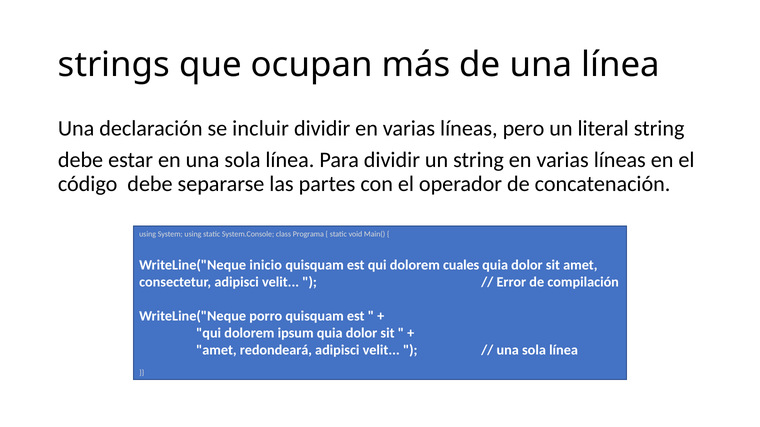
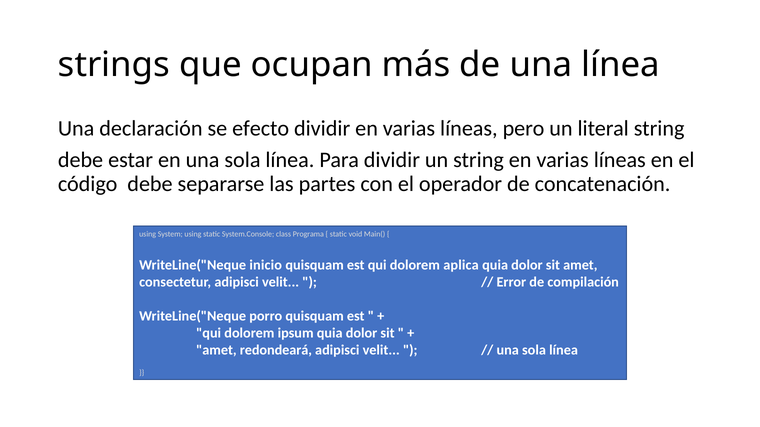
incluir: incluir -> efecto (261, 128)
cuales: cuales -> aplica (461, 265)
